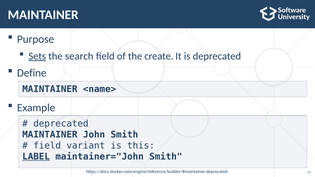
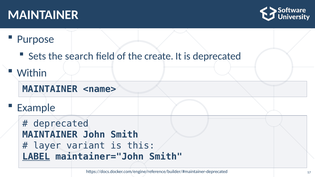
Sets underline: present -> none (37, 56)
Define: Define -> Within (32, 73)
field: field -> layer (47, 146)
